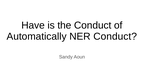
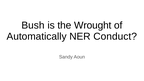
Have: Have -> Bush (33, 25)
the Conduct: Conduct -> Wrought (93, 25)
